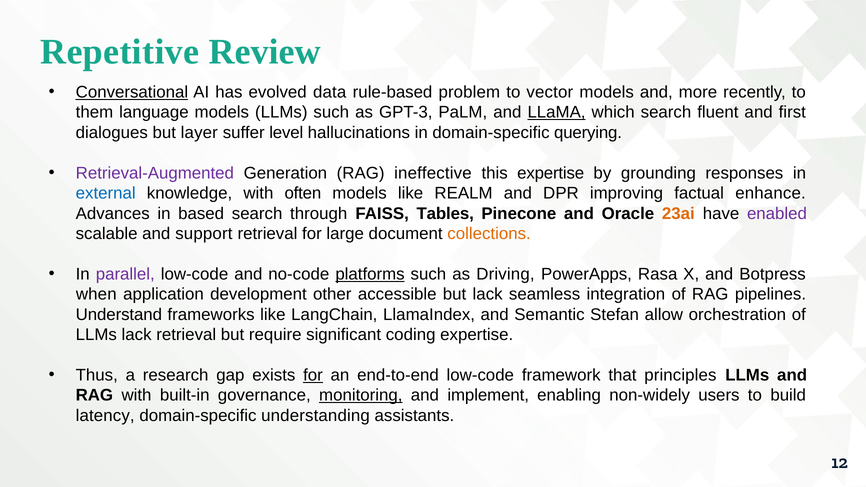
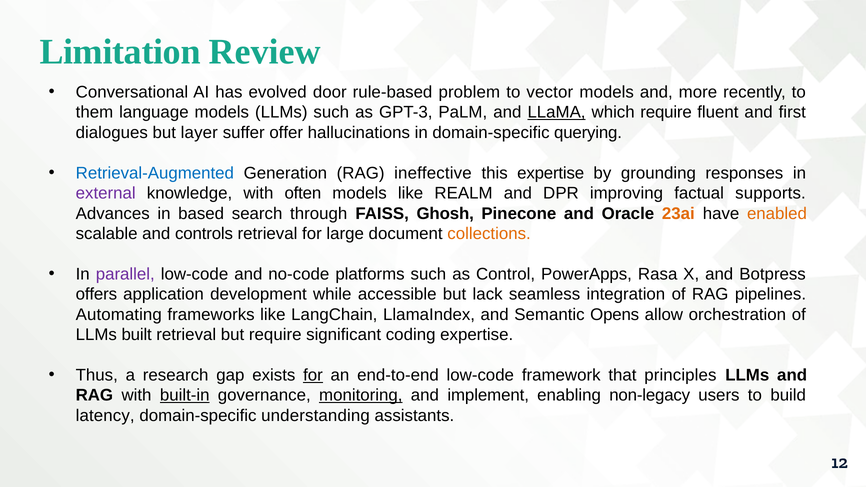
Repetitive: Repetitive -> Limitation (120, 52)
Conversational underline: present -> none (132, 92)
data: data -> door (330, 92)
which search: search -> require (666, 112)
level: level -> offer (286, 133)
Retrieval-Augmented colour: purple -> blue (155, 173)
external colour: blue -> purple (106, 193)
enhance: enhance -> supports (770, 193)
Tables: Tables -> Ghosh (445, 214)
enabled colour: purple -> orange (777, 214)
support: support -> controls (204, 234)
platforms underline: present -> none (370, 274)
Driving: Driving -> Control (506, 274)
when: when -> offers (96, 294)
other: other -> while (332, 294)
Understand: Understand -> Automating (119, 315)
Stefan: Stefan -> Opens (615, 315)
LLMs lack: lack -> built (137, 335)
built-in underline: none -> present (185, 395)
non-widely: non-widely -> non-legacy (650, 395)
